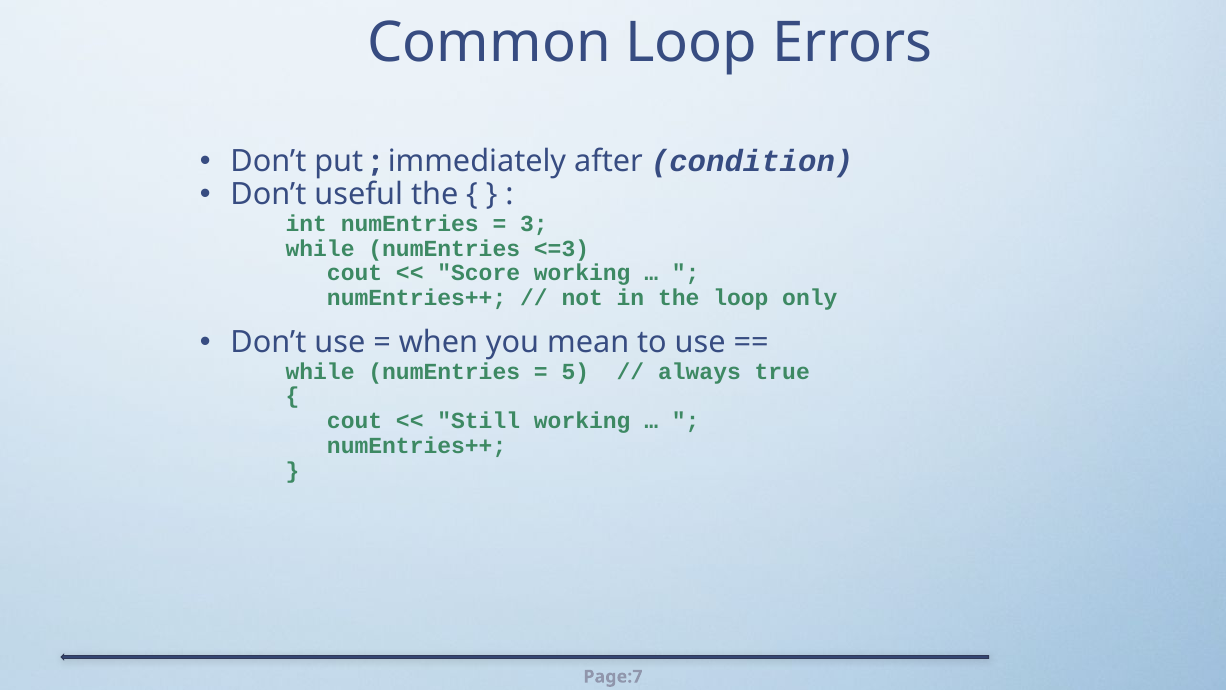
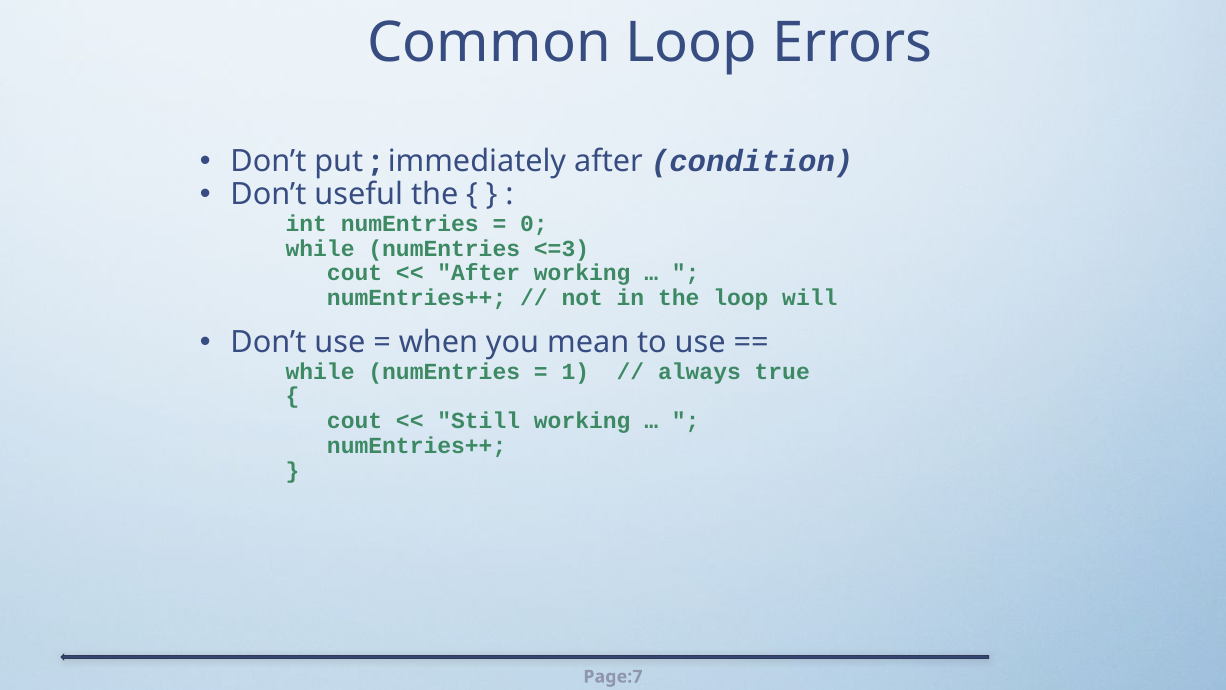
3: 3 -> 0 (534, 224)
Score: Score -> After (479, 273)
only: only -> will (810, 298)
5: 5 -> 1 (575, 371)
